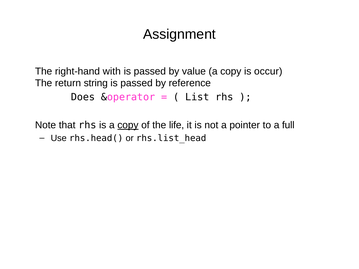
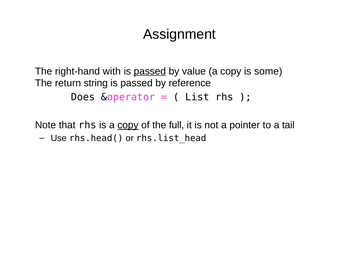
passed underline: none -> present (150, 71)
occur: occur -> some (268, 71)
life: life -> full (177, 125)
full: full -> tail (288, 125)
